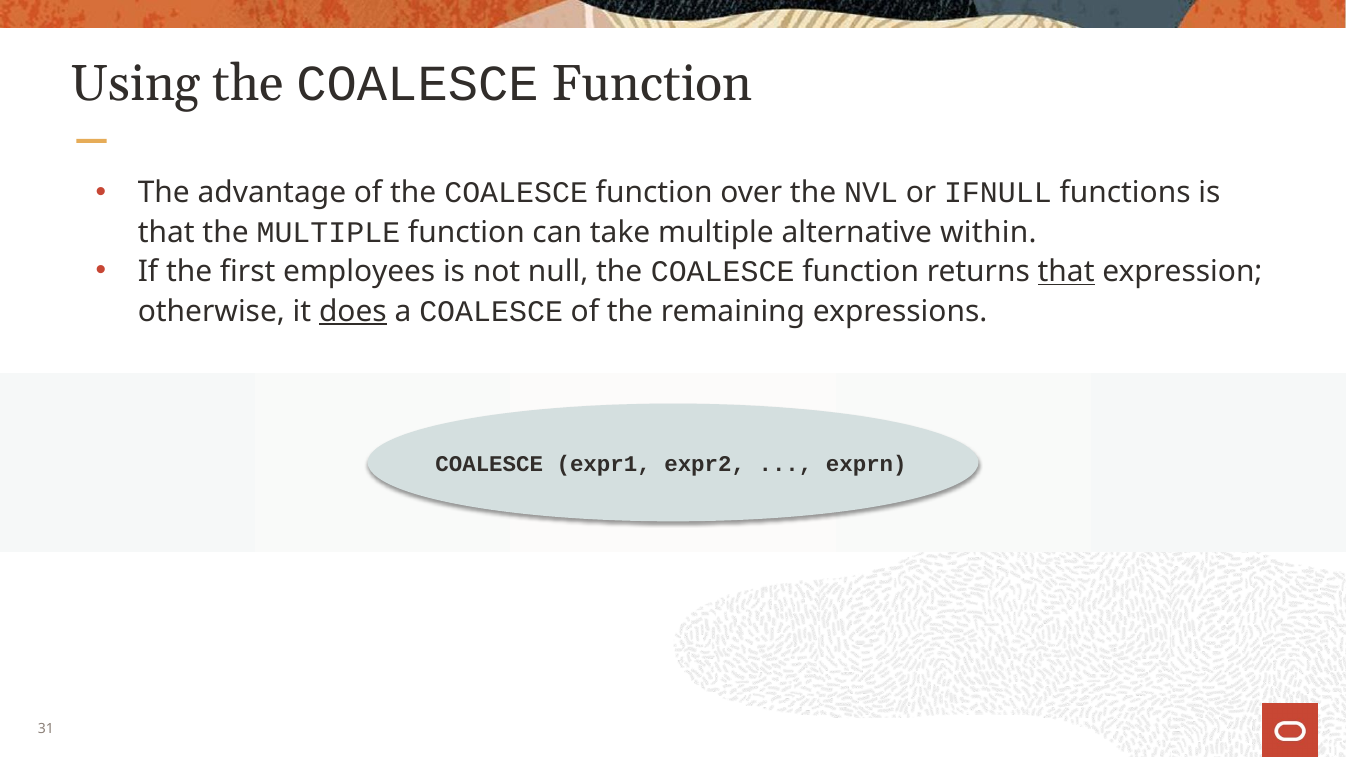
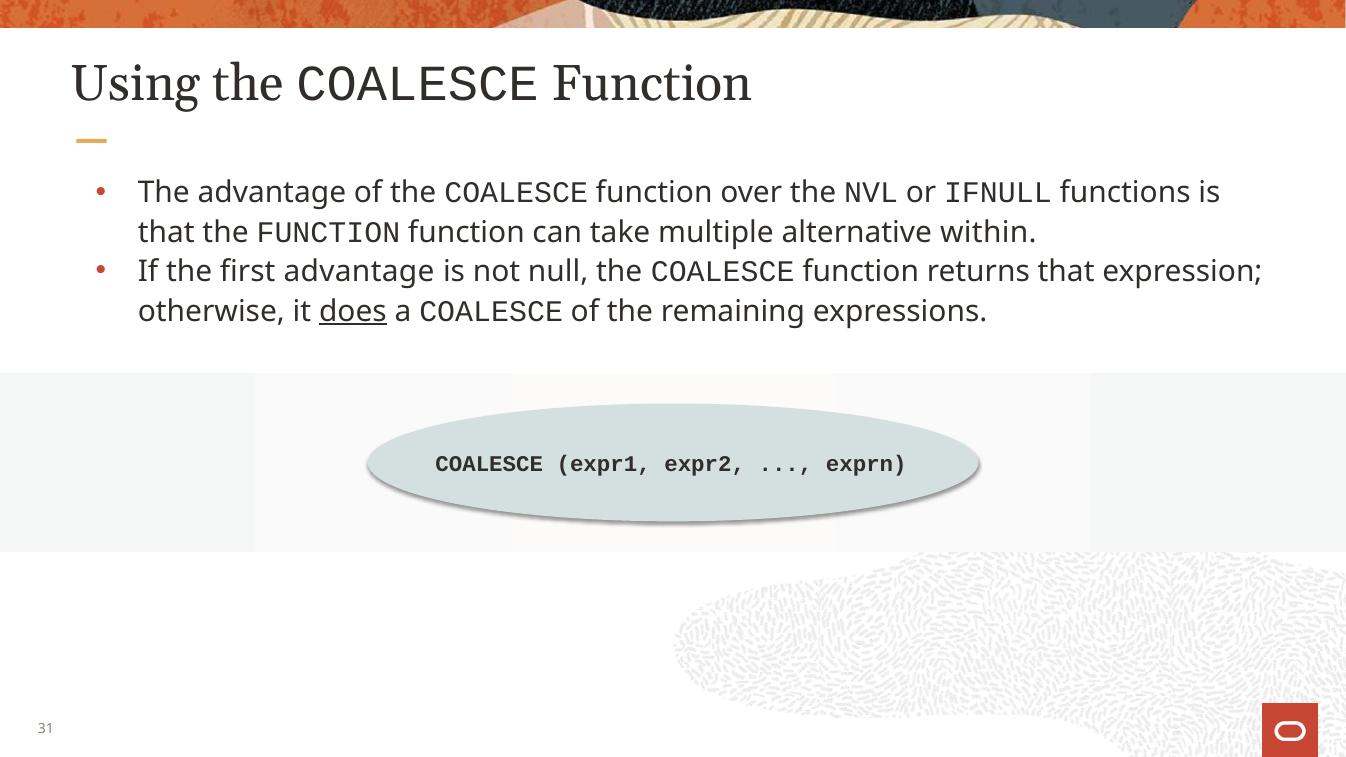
the MULTIPLE: MULTIPLE -> FUNCTION (328, 232)
first employees: employees -> advantage (359, 272)
that underline: present -> none (1066, 272)
